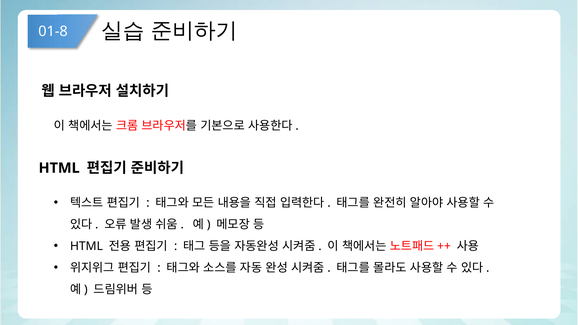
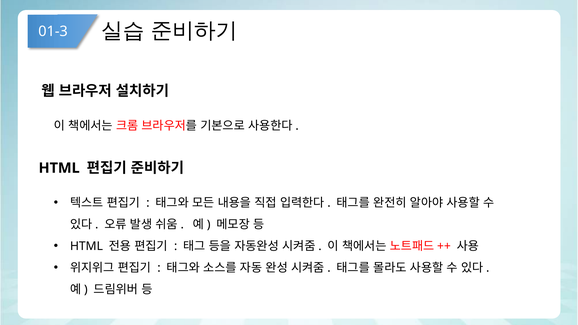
01-8: 01-8 -> 01-3 (53, 31)
